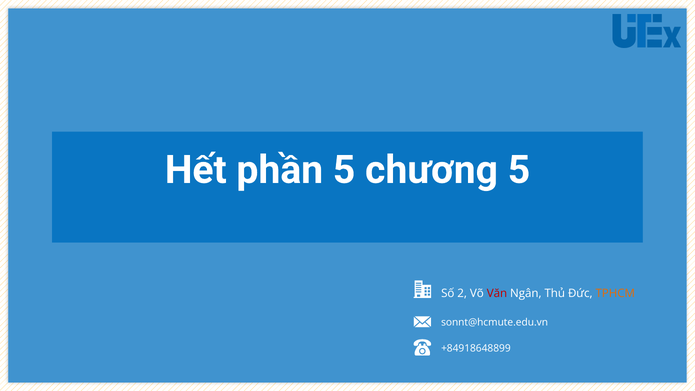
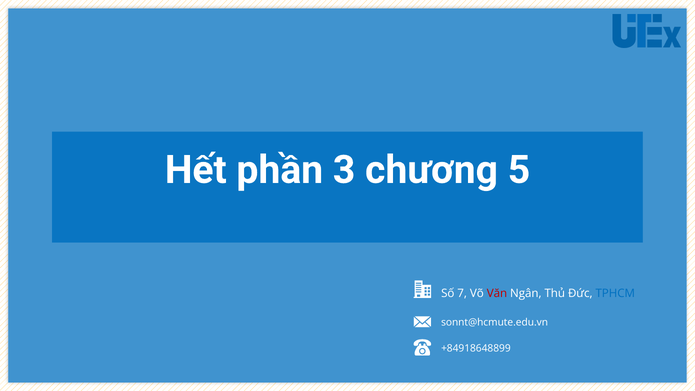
phần 5: 5 -> 3 (344, 170)
2: 2 -> 7 (462, 293)
TPHCM colour: orange -> blue (615, 293)
